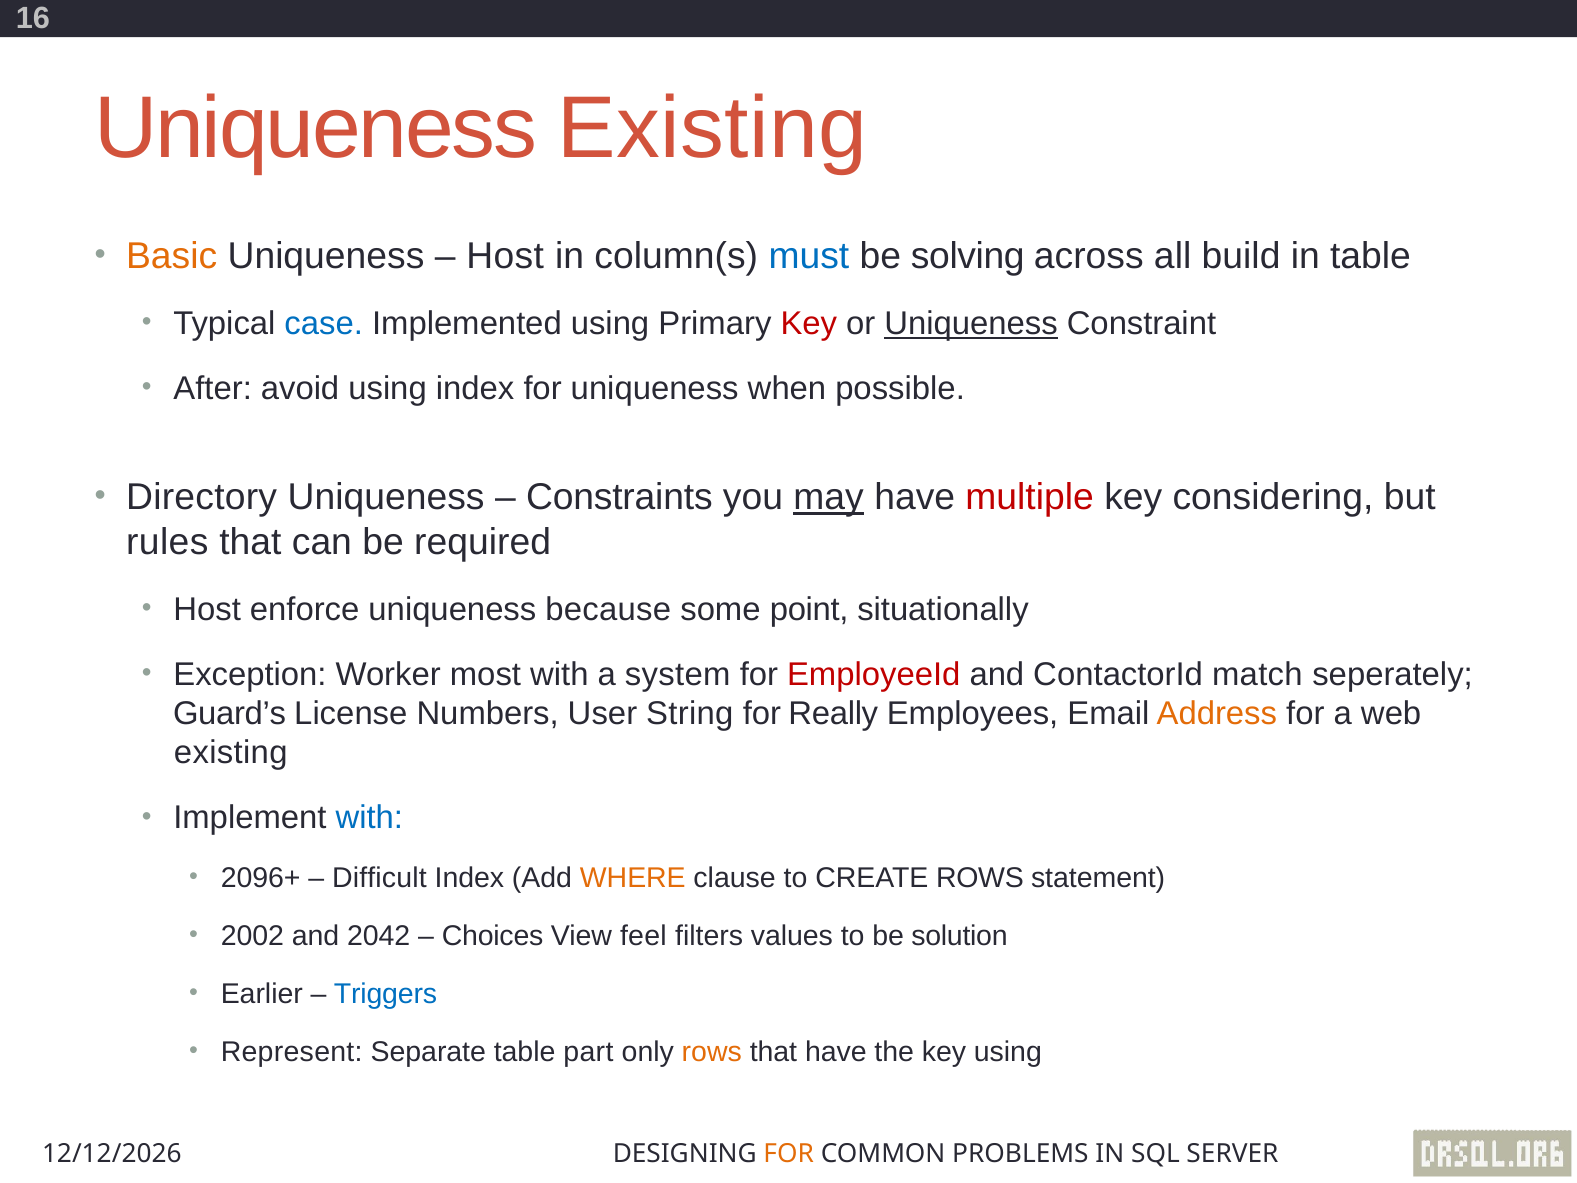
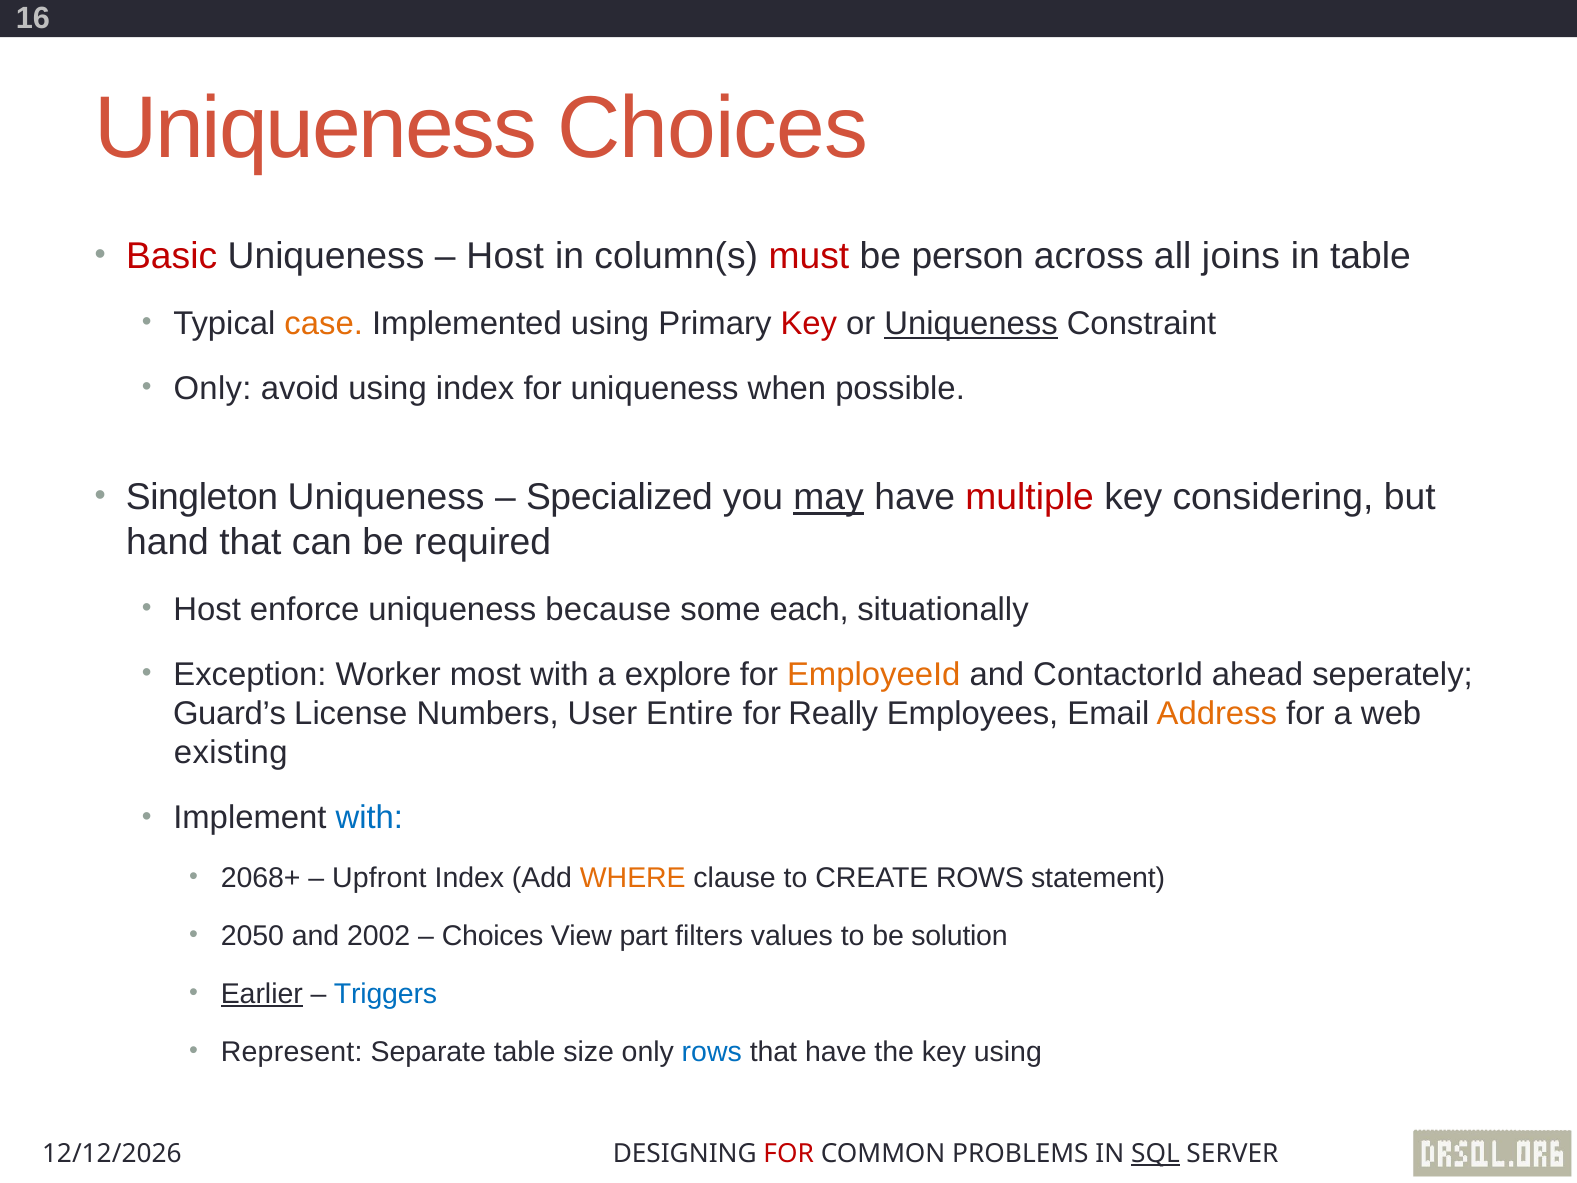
Uniqueness Existing: Existing -> Choices (713, 128)
Basic colour: orange -> red (172, 256)
must colour: blue -> red (809, 256)
solving: solving -> person (968, 256)
build: build -> joins (1241, 256)
case colour: blue -> orange (324, 323)
After: After -> Only (213, 388)
Directory: Directory -> Singleton (202, 497)
Constraints: Constraints -> Specialized (619, 497)
rules: rules -> hand (168, 542)
point: point -> each (809, 609)
system: system -> explore (678, 674)
EmployeeId colour: red -> orange (874, 674)
match: match -> ahead (1258, 674)
String: String -> Entire (690, 714)
2096+: 2096+ -> 2068+ (261, 878)
Difficult: Difficult -> Upfront (379, 878)
2002: 2002 -> 2050 (252, 936)
2042: 2042 -> 2002 (379, 936)
feel: feel -> part (644, 936)
Earlier underline: none -> present (262, 994)
part: part -> size (589, 1052)
rows colour: orange -> blue (712, 1052)
FOR colour: orange -> red (789, 1154)
SQL underline: none -> present (1155, 1154)
